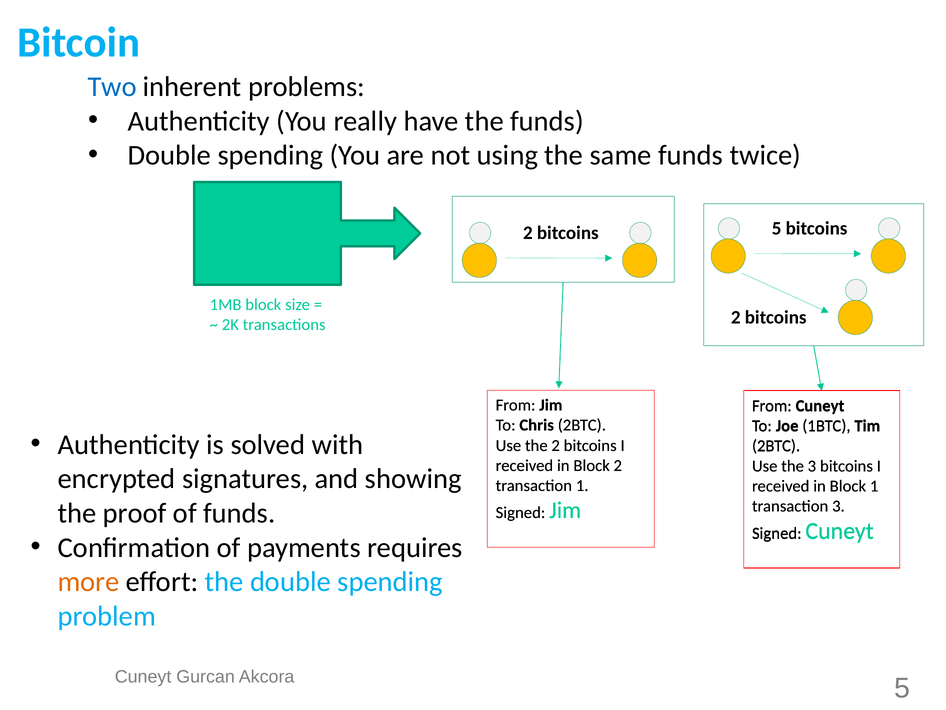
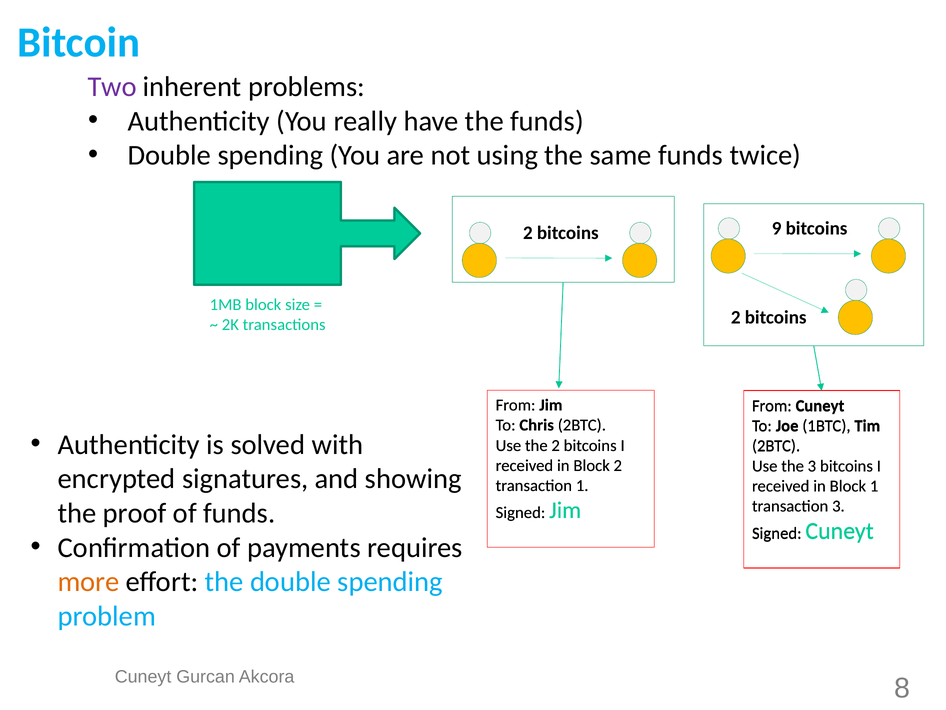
Two colour: blue -> purple (112, 87)
bitcoins 5: 5 -> 9 (777, 228)
5: 5 -> 8 (902, 688)
